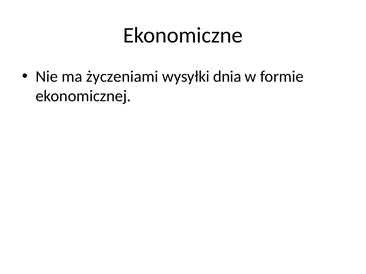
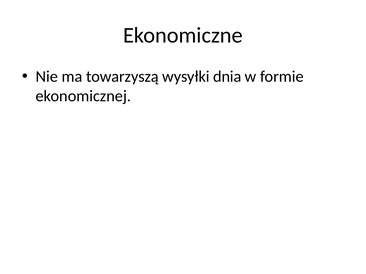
życzeniami: życzeniami -> towarzyszą (122, 77)
